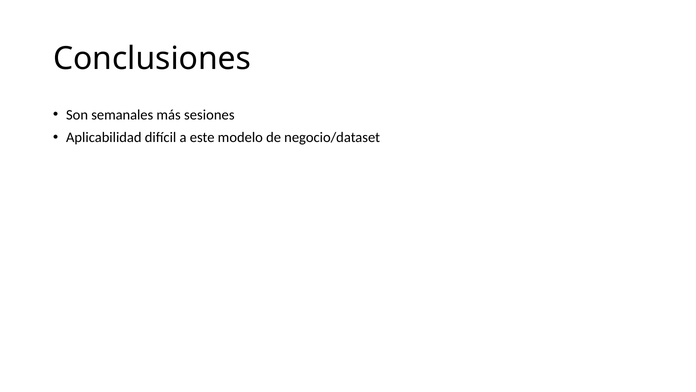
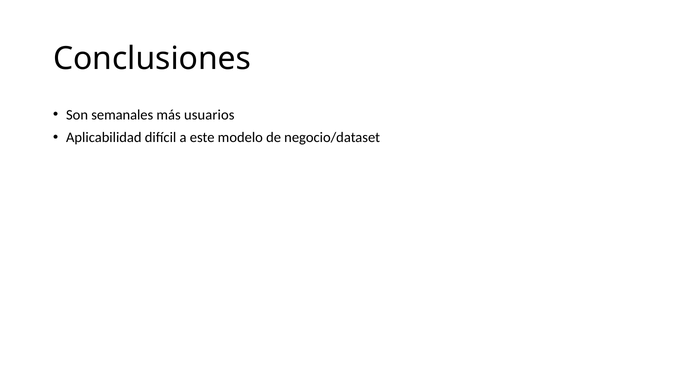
sesiones: sesiones -> usuarios (209, 115)
